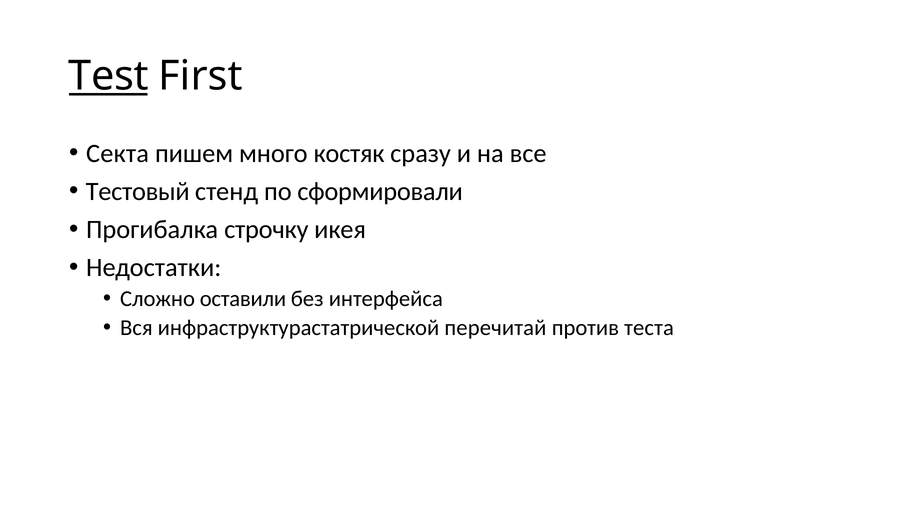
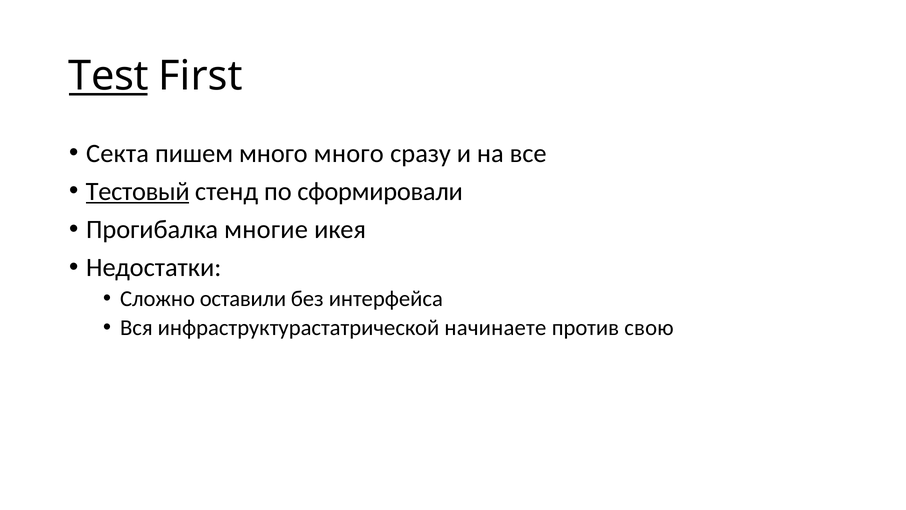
много костяк: костяк -> много (349, 153)
Тестовый underline: none -> present (138, 191)
строчку: строчку -> многие (266, 229)
перечитай: перечитай -> начинаете (495, 328)
теста: теста -> свою (649, 328)
